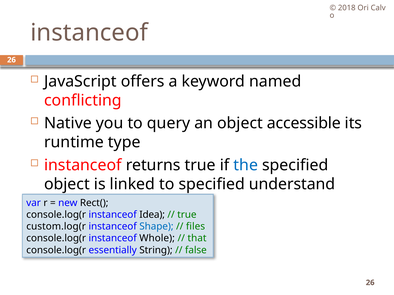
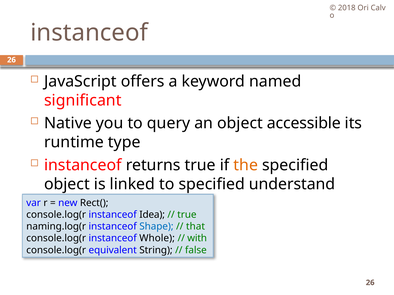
conflicting: conflicting -> significant (83, 101)
the colour: blue -> orange (246, 165)
custom.log(r: custom.log(r -> naming.log(r (56, 227)
files: files -> that (196, 227)
that: that -> with (197, 239)
essentially: essentially -> equivalent (113, 250)
